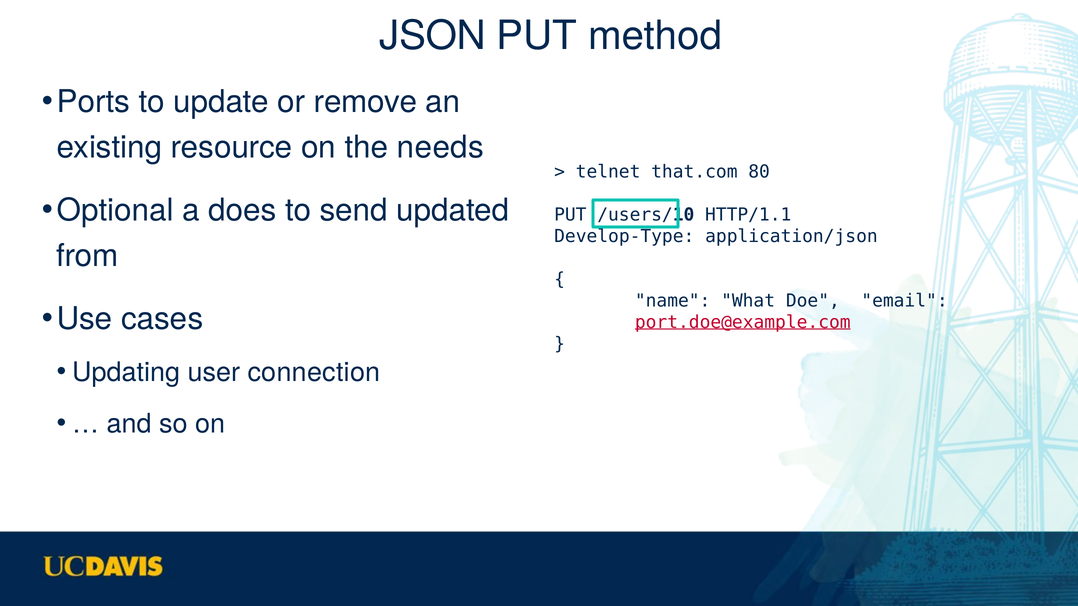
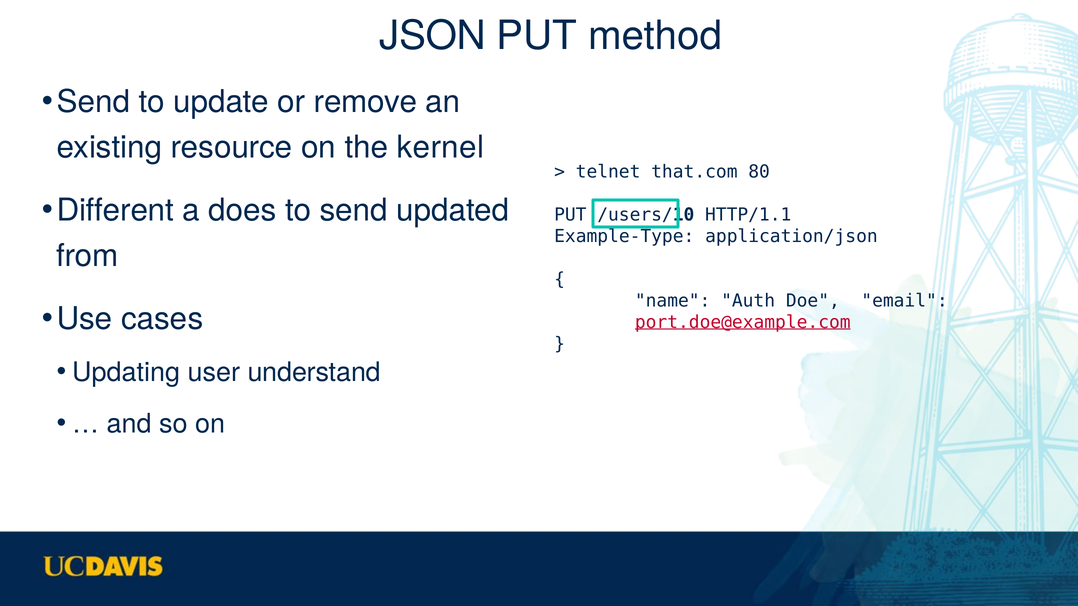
Ports: Ports -> Send (93, 102)
needs: needs -> kernel (440, 147)
Optional: Optional -> Different (115, 211)
Develop-Type: Develop-Type -> Example-Type (624, 236)
What: What -> Auth (748, 301)
connection: connection -> understand (314, 373)
